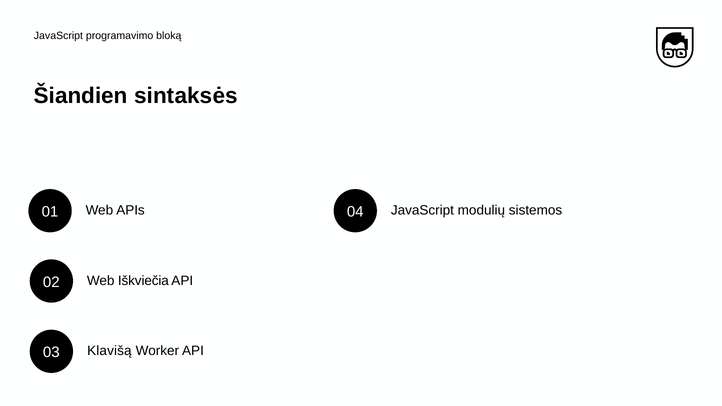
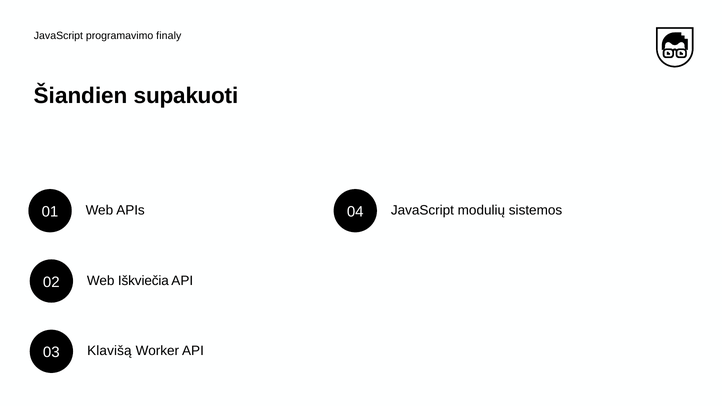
bloką: bloką -> finaly (169, 36)
sintaksės: sintaksės -> supakuoti (186, 96)
